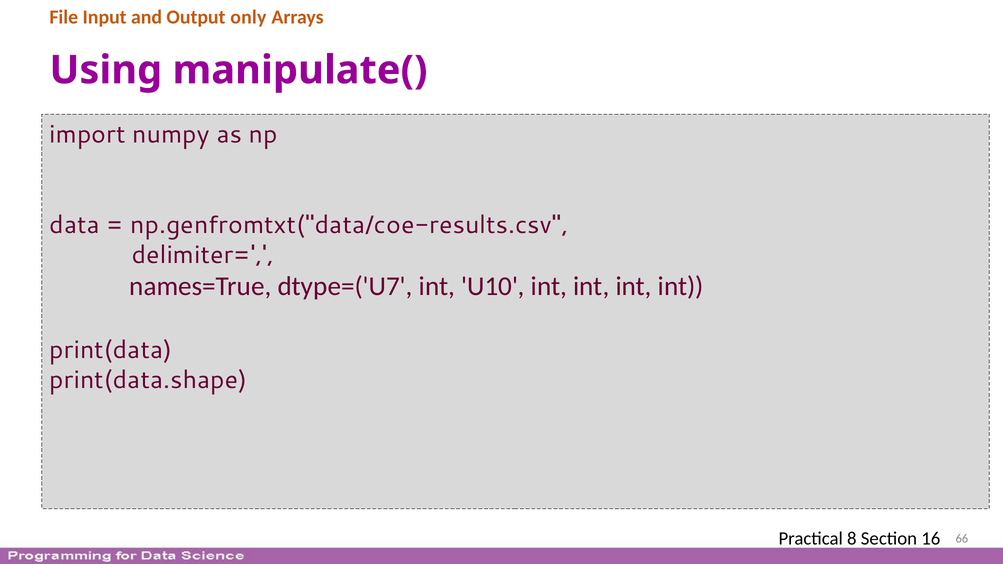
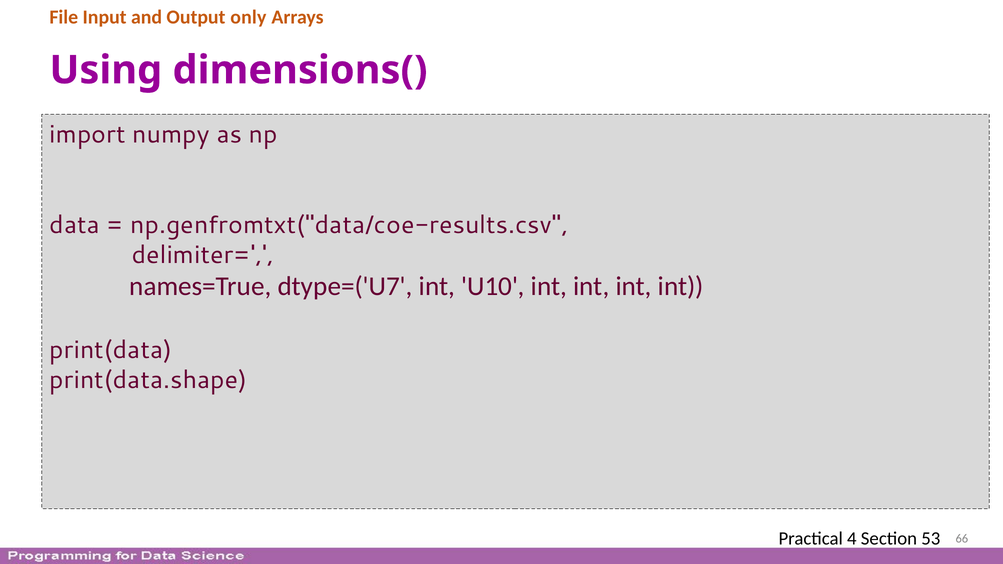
manipulate(: manipulate( -> dimensions( (300, 70)
8: 8 -> 4 (852, 539)
16: 16 -> 53 (931, 539)
